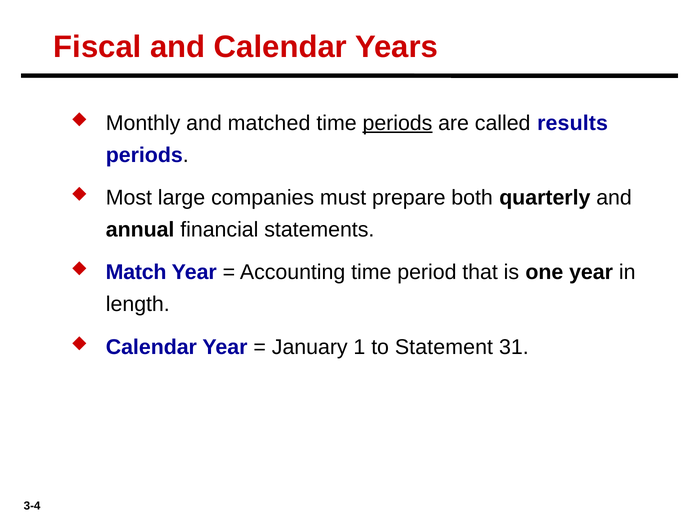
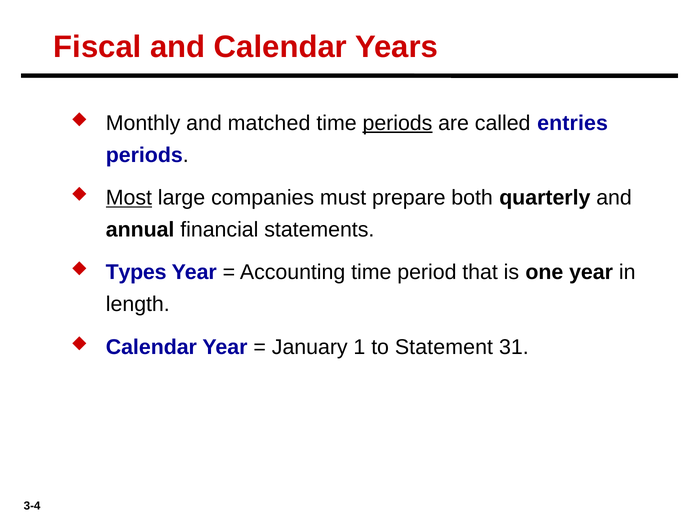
results: results -> entries (573, 123)
Most underline: none -> present (129, 198)
Match: Match -> Types (136, 273)
